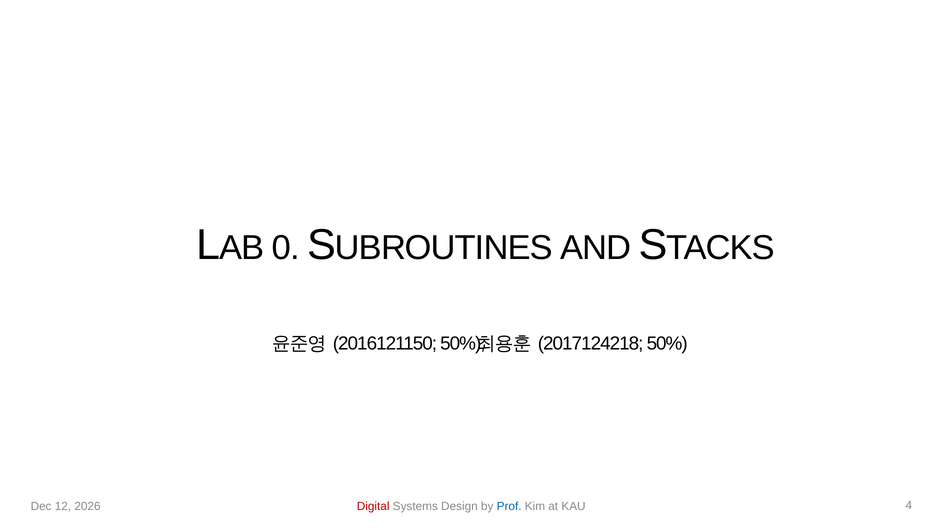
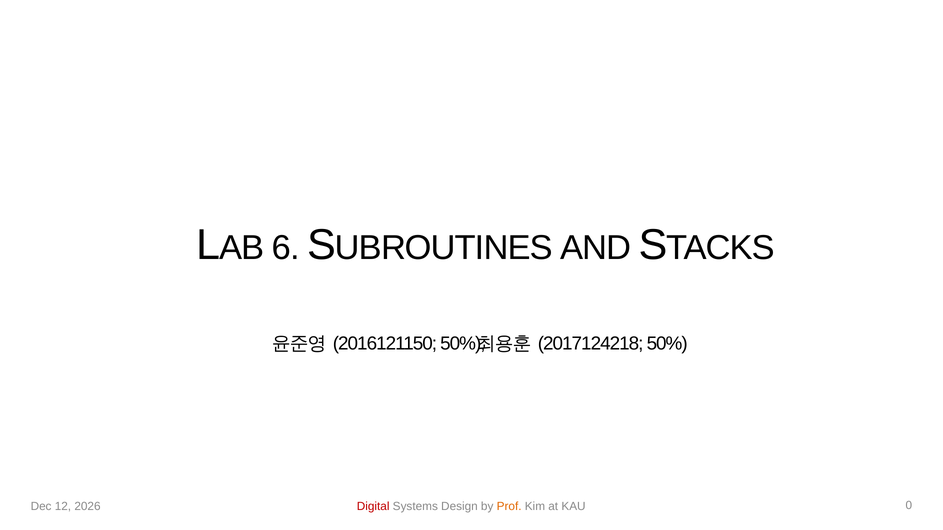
0: 0 -> 6 (286, 248)
Prof colour: blue -> orange (509, 507)
4: 4 -> 0 (909, 506)
